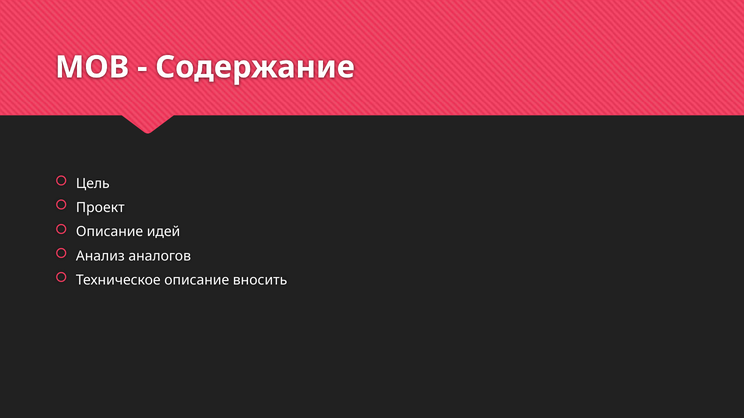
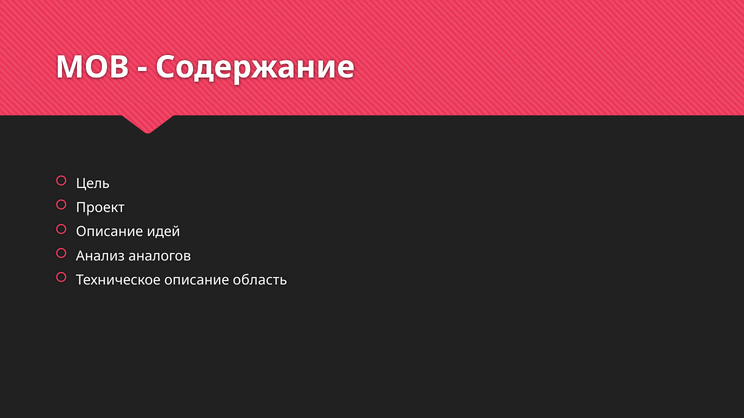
вносить: вносить -> область (260, 280)
